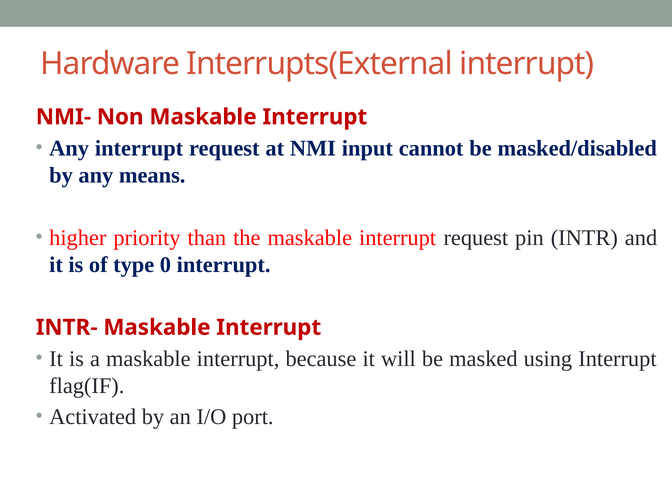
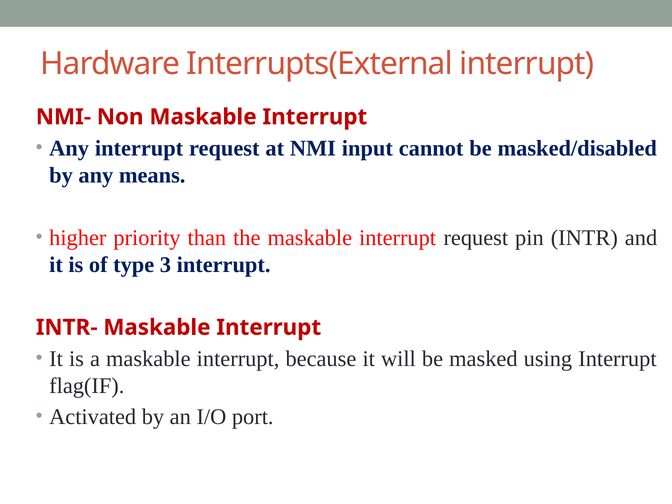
0: 0 -> 3 (165, 265)
